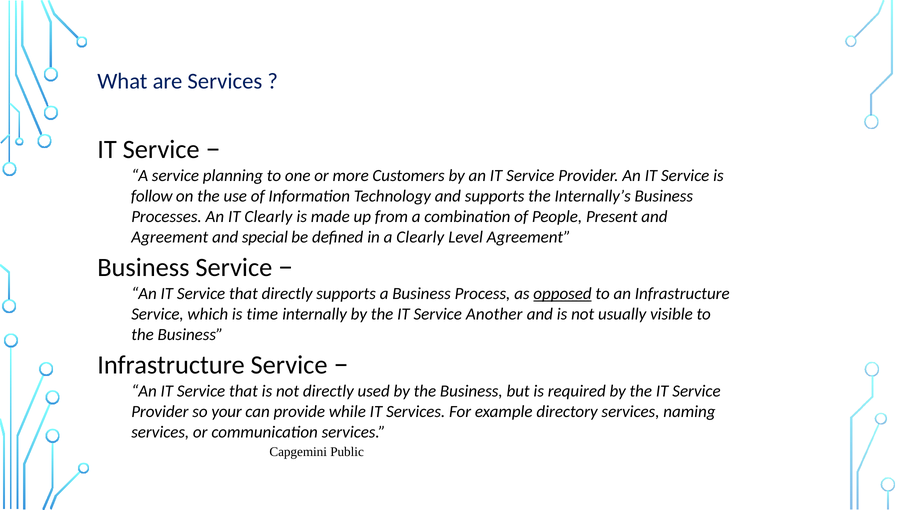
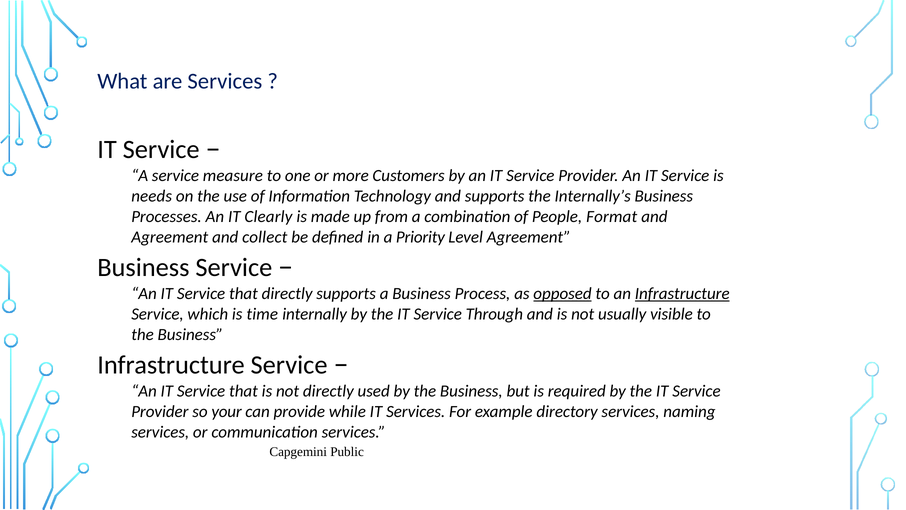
planning: planning -> measure (233, 176)
follow: follow -> needs (152, 196)
Present: Present -> Format (612, 216)
special: special -> collect (265, 237)
a Clearly: Clearly -> Priority (420, 237)
Infrastructure underline: none -> present (682, 293)
Another: Another -> Through (494, 314)
